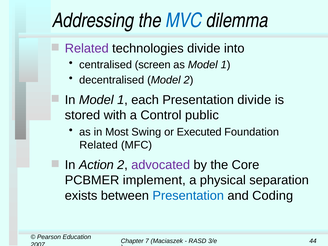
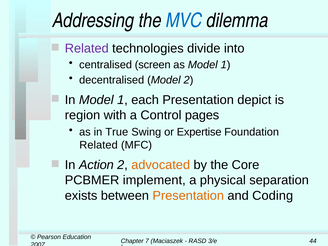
Presentation divide: divide -> depict (254, 100)
stored: stored -> region (83, 115)
public: public -> pages (202, 115)
Most: Most -> True (117, 132)
Executed: Executed -> Expertise (199, 132)
advocated colour: purple -> orange (161, 165)
Presentation colour: blue -> orange (188, 196)
